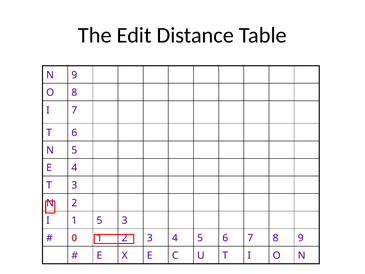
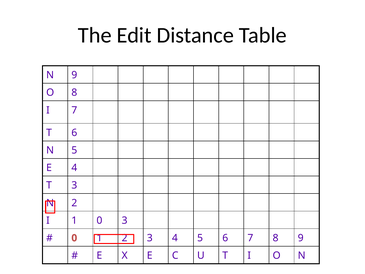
1 5: 5 -> 0 (99, 220)
